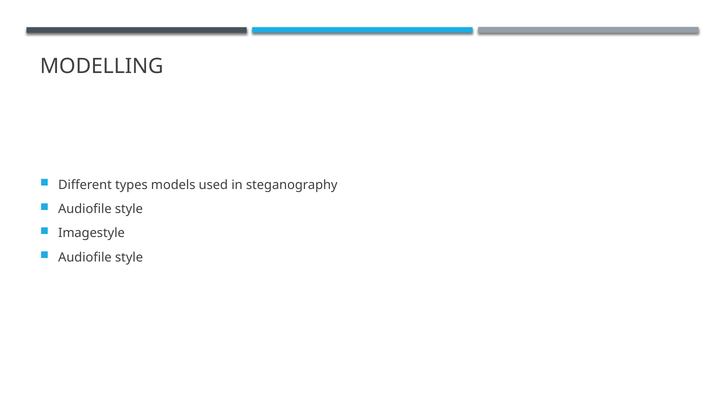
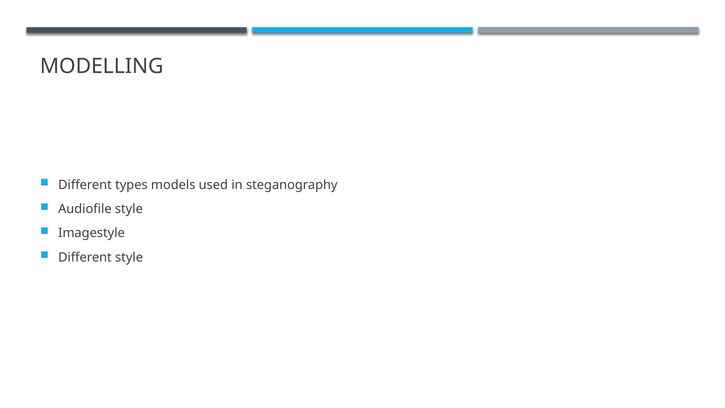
Audiofile: Audiofile -> Different (85, 257)
